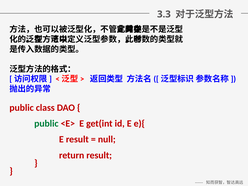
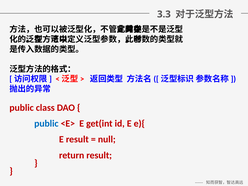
public colour: green -> blue (46, 124)
